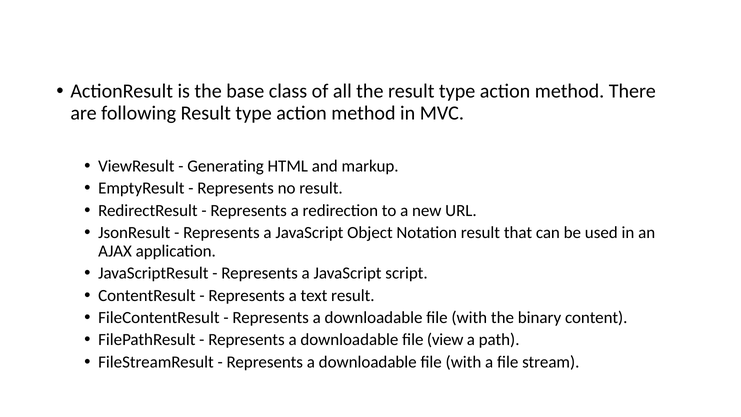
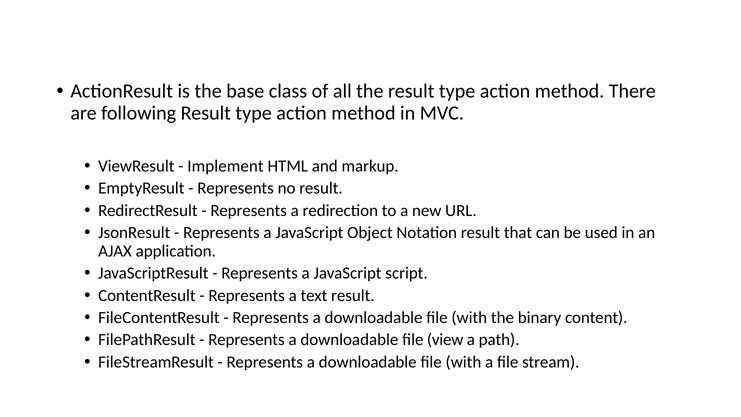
Generating: Generating -> Implement (225, 166)
